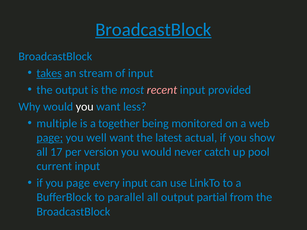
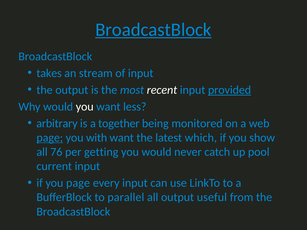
takes underline: present -> none (49, 73)
recent colour: pink -> white (162, 90)
provided underline: none -> present (230, 90)
multiple: multiple -> arbitrary (57, 123)
well: well -> with (97, 138)
actual: actual -> which (201, 138)
17: 17 -> 76 (56, 152)
version: version -> getting (101, 152)
partial: partial -> useful (212, 198)
